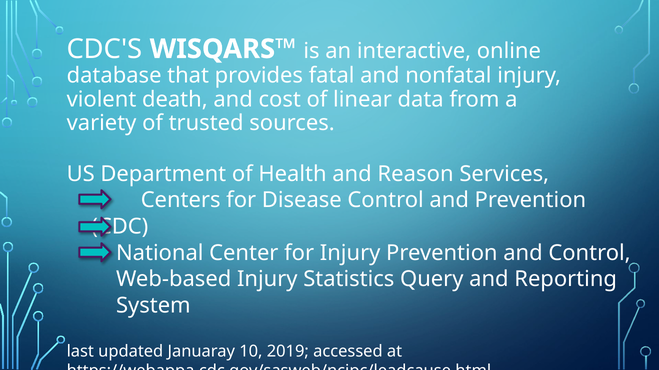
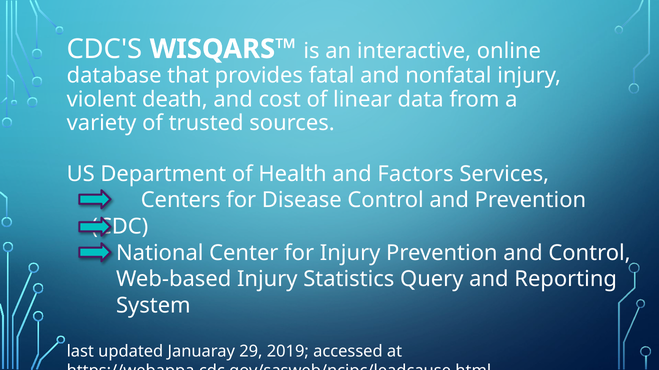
Reason: Reason -> Factors (415, 174)
10: 10 -> 29 (251, 352)
